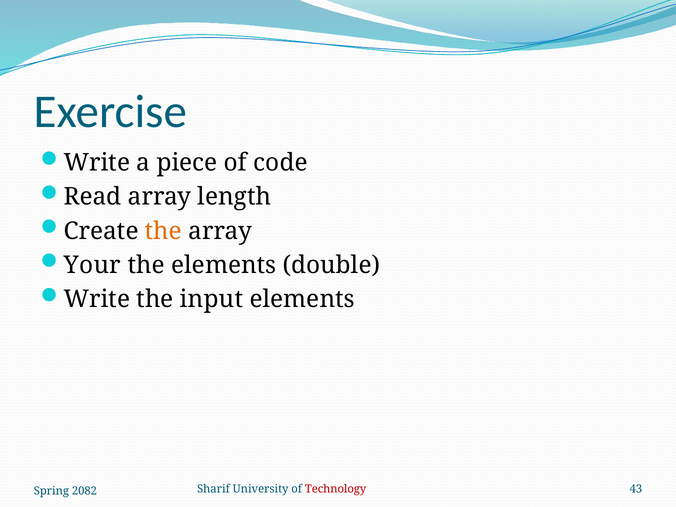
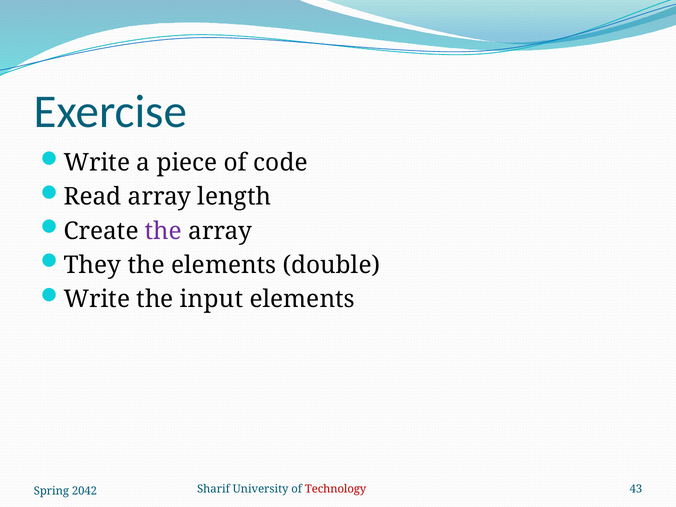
the colour: orange -> purple (163, 231)
Your: Your -> They (92, 265)
2082: 2082 -> 2042 (84, 491)
